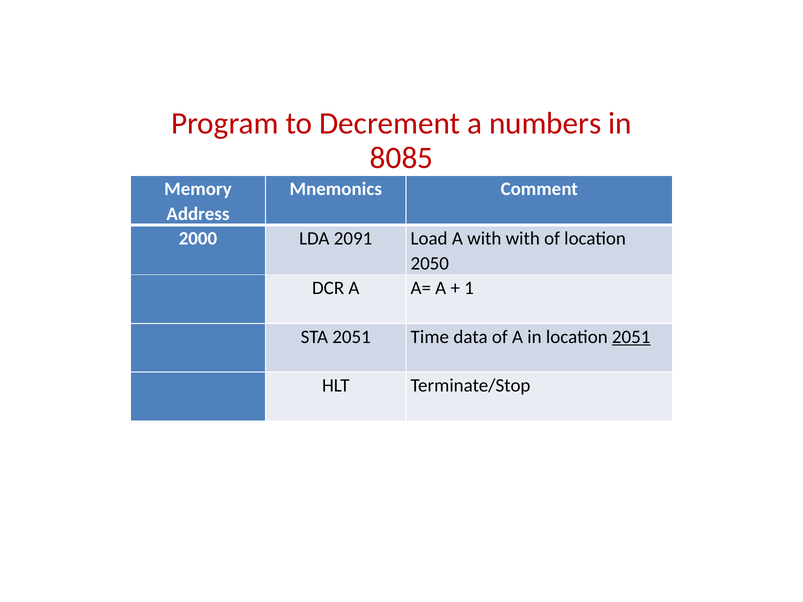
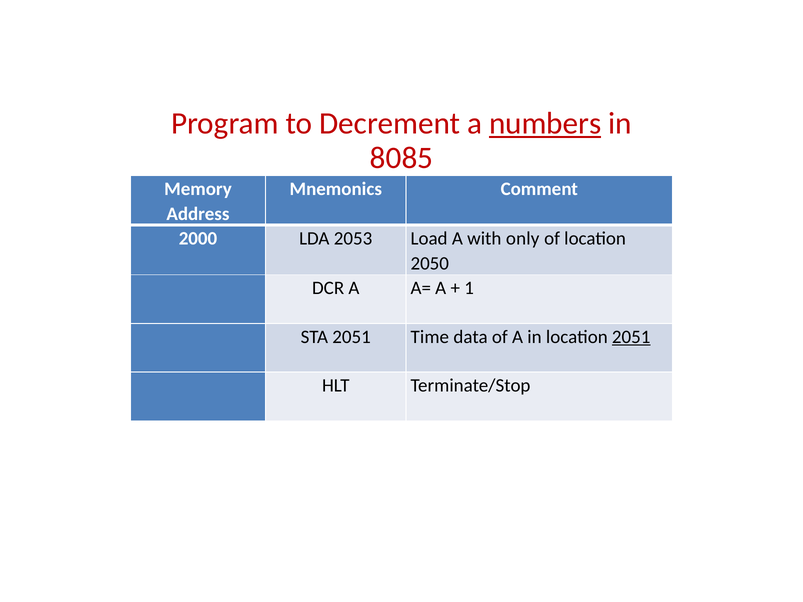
numbers underline: none -> present (545, 124)
2091: 2091 -> 2053 (353, 239)
with with: with -> only (523, 239)
